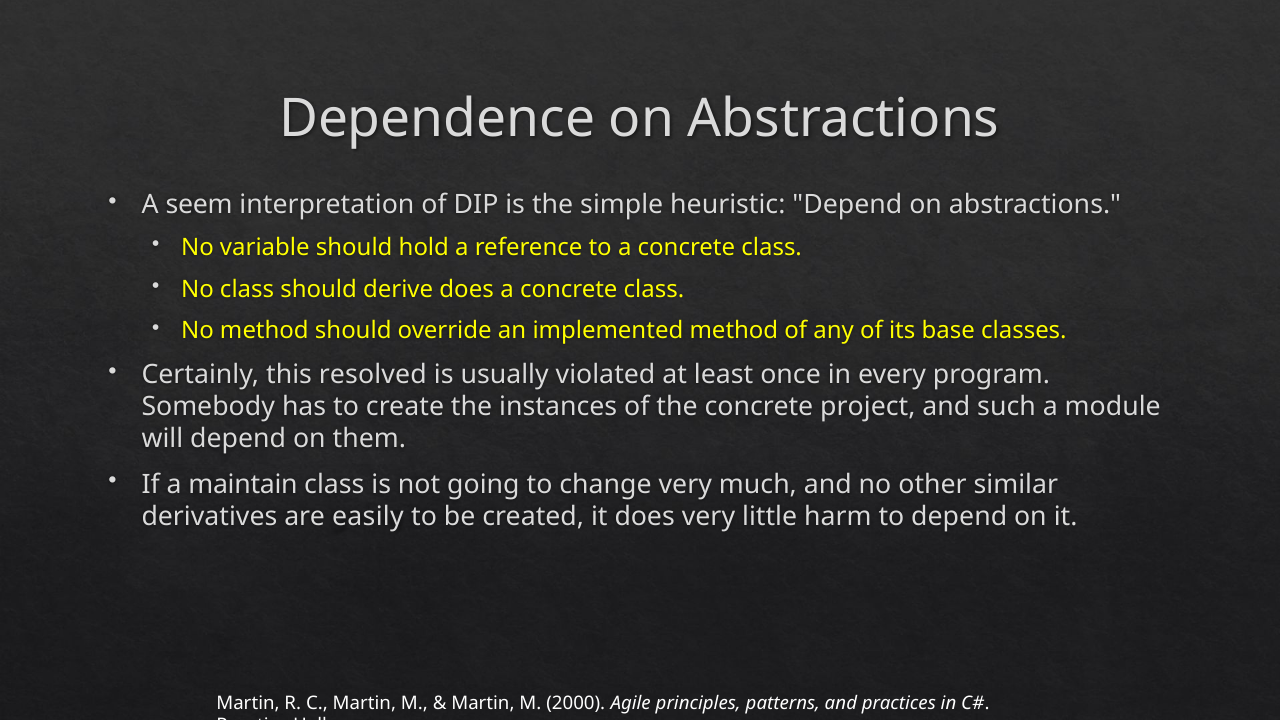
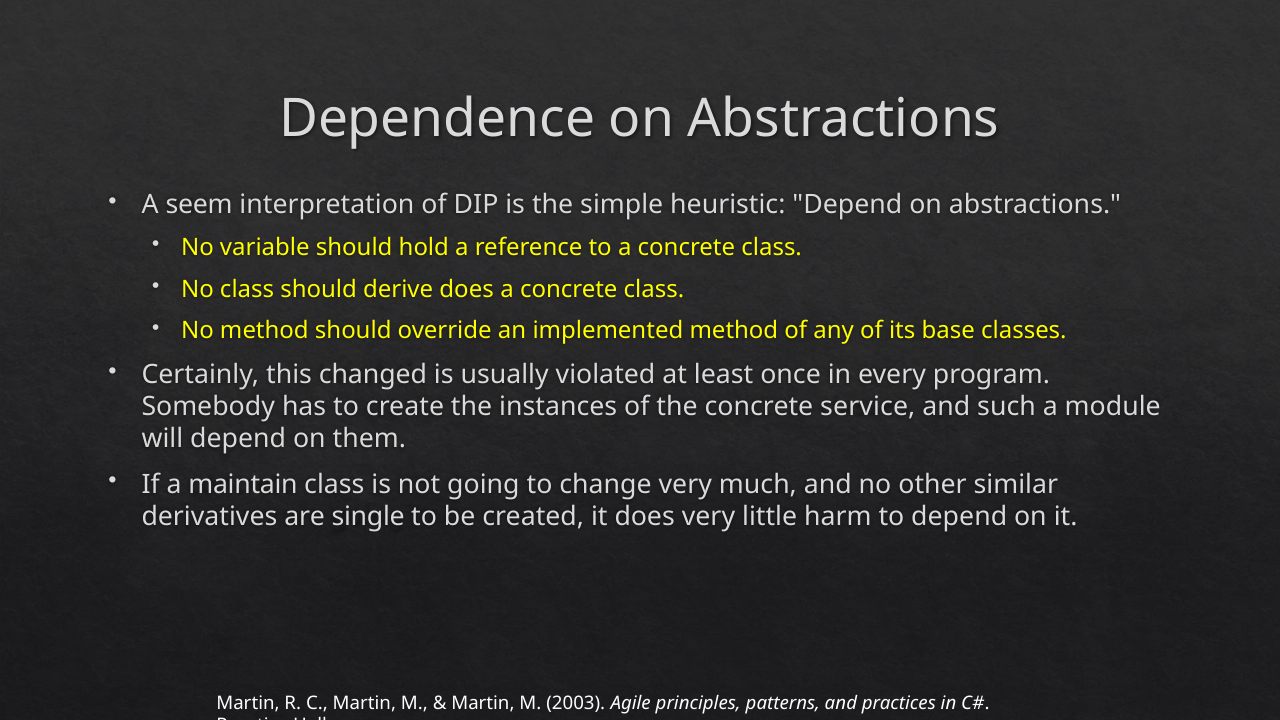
resolved: resolved -> changed (373, 375)
project: project -> service (868, 407)
easily: easily -> single (368, 516)
2000: 2000 -> 2003 (576, 703)
